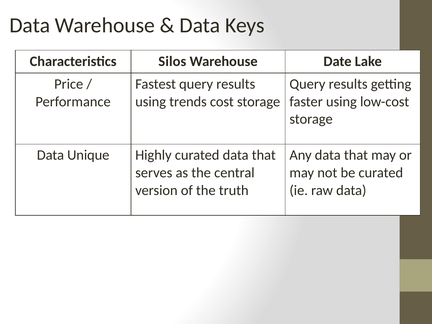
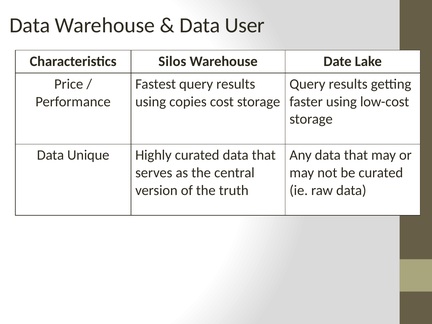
Keys: Keys -> User (245, 25)
trends: trends -> copies (188, 102)
